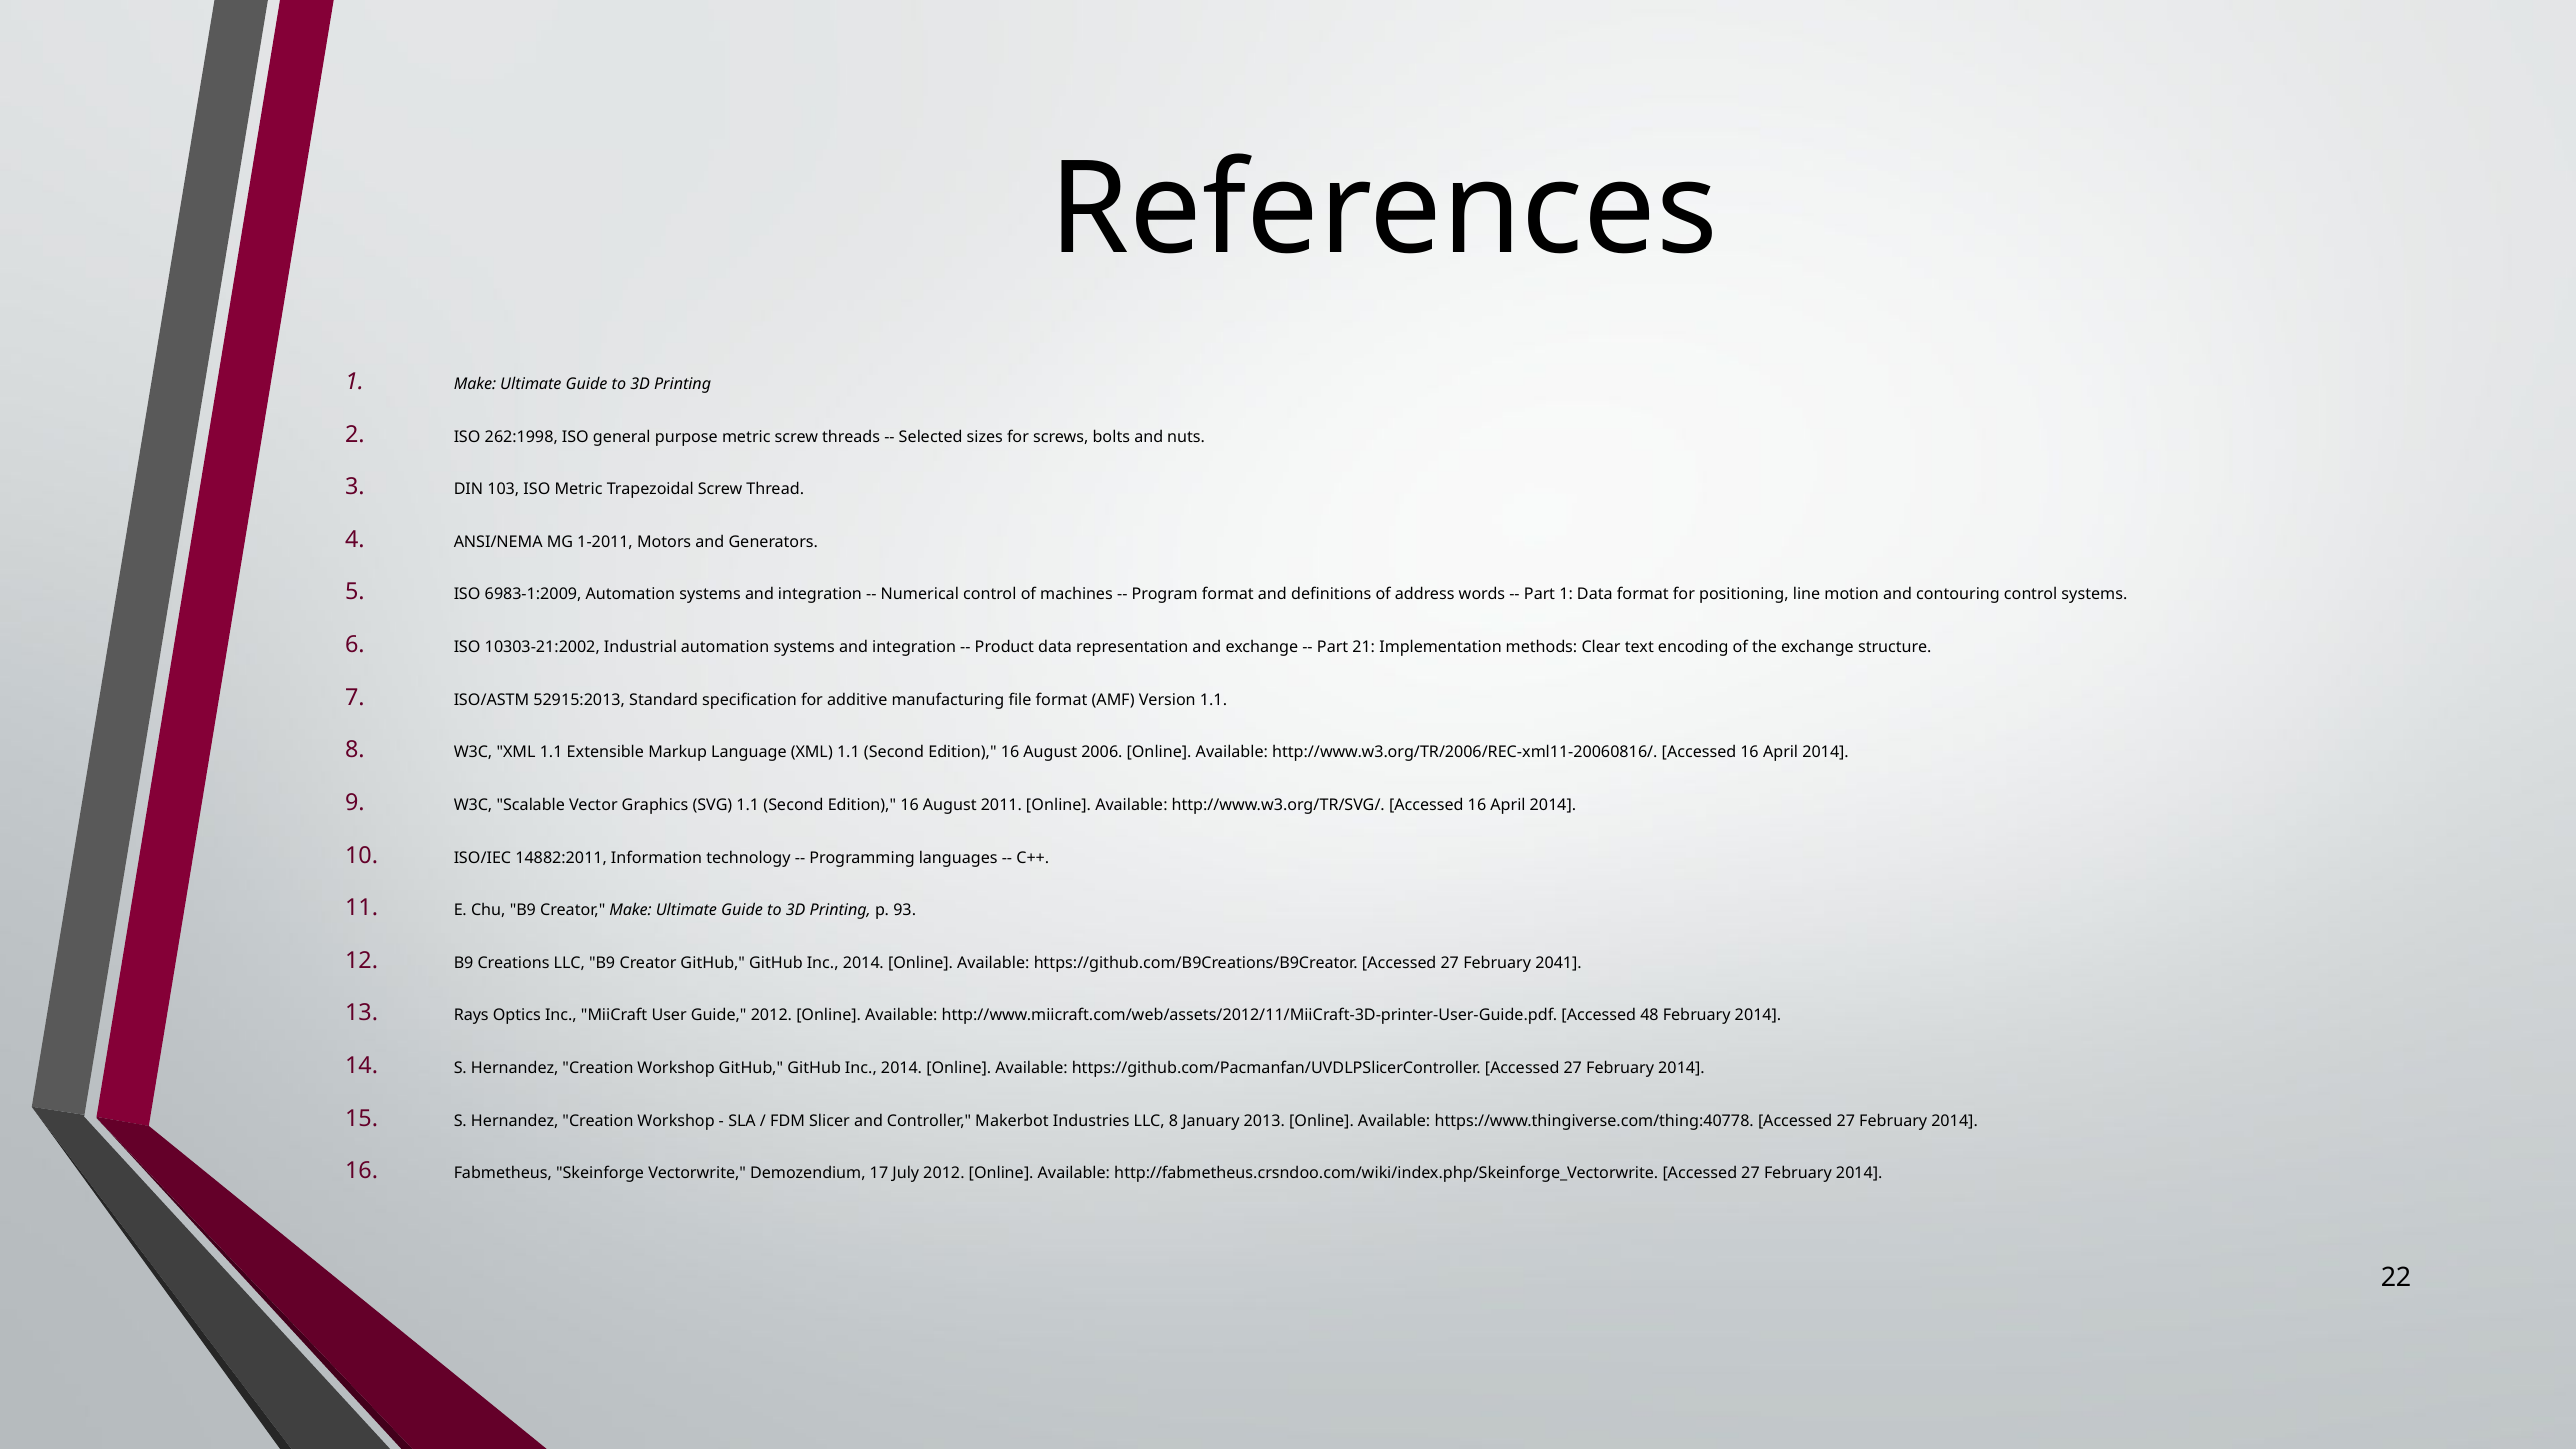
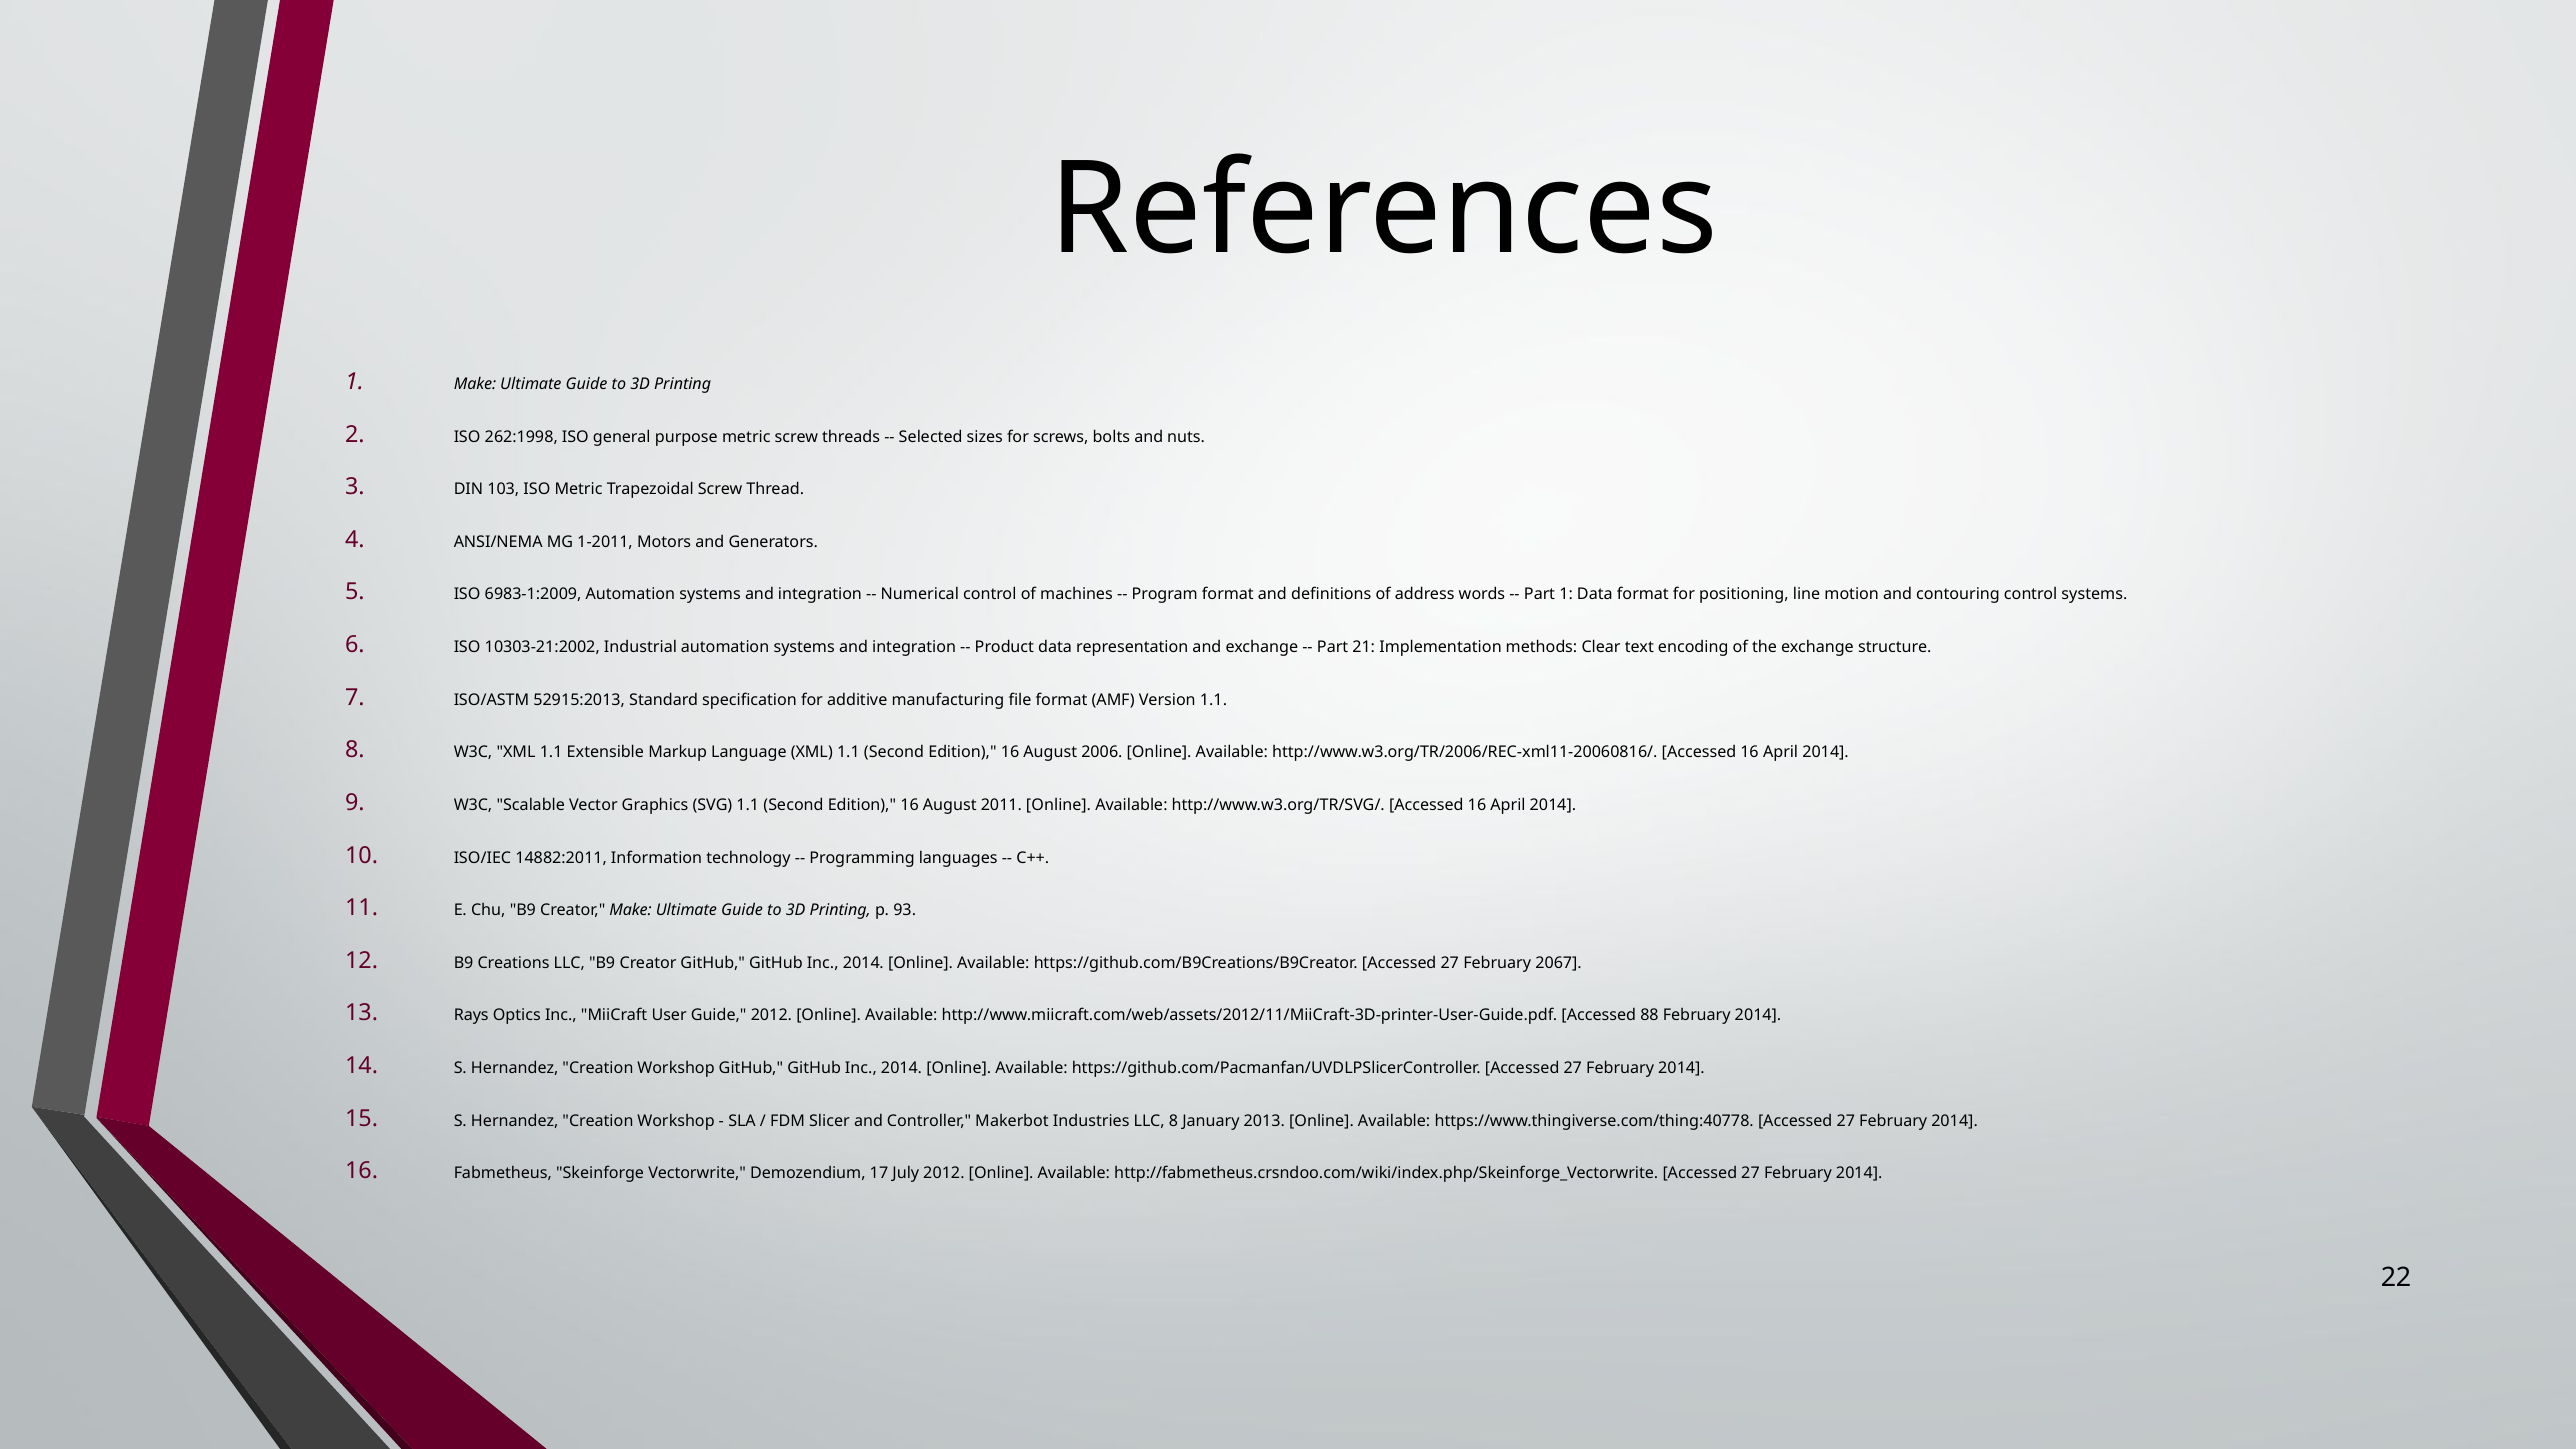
2041: 2041 -> 2067 (1559, 963)
48: 48 -> 88 (1649, 1016)
